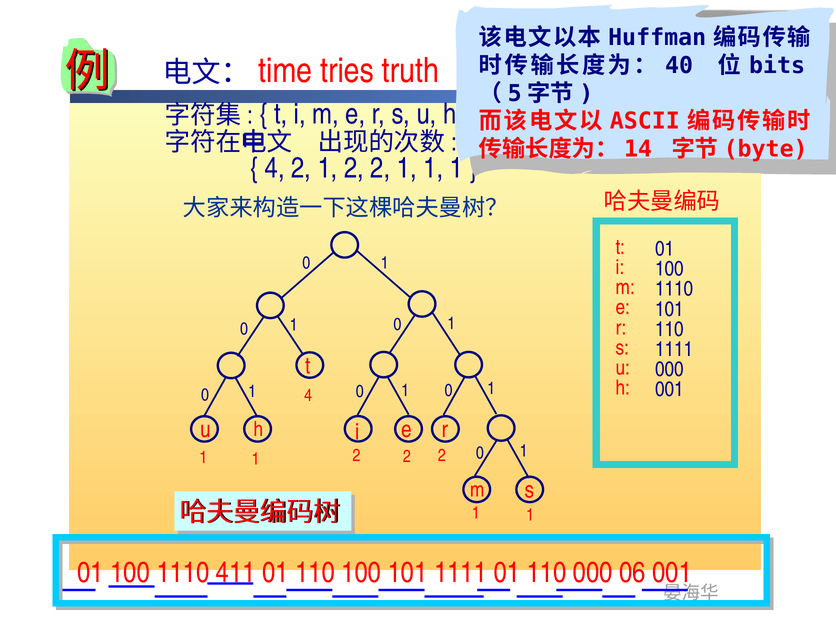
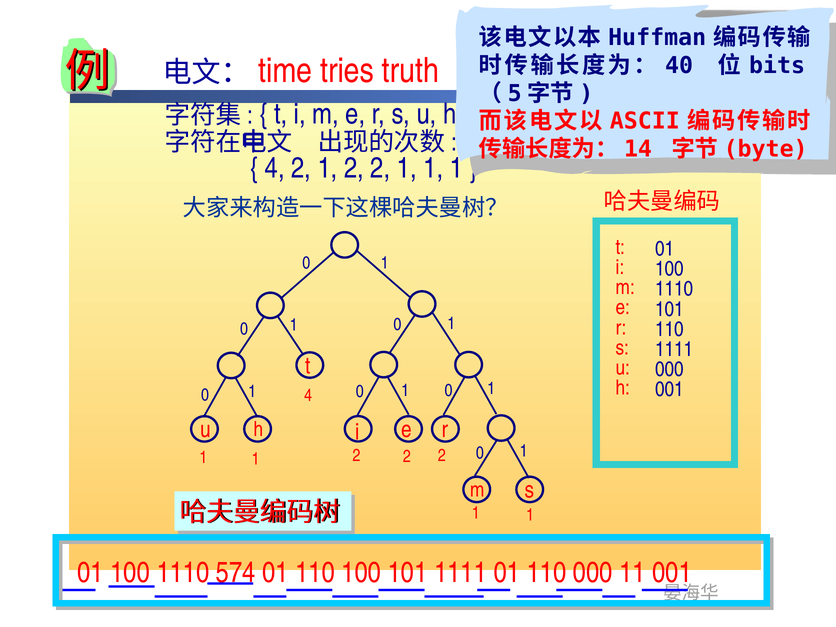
411: 411 -> 574 (236, 573)
06: 06 -> 11 (632, 573)
